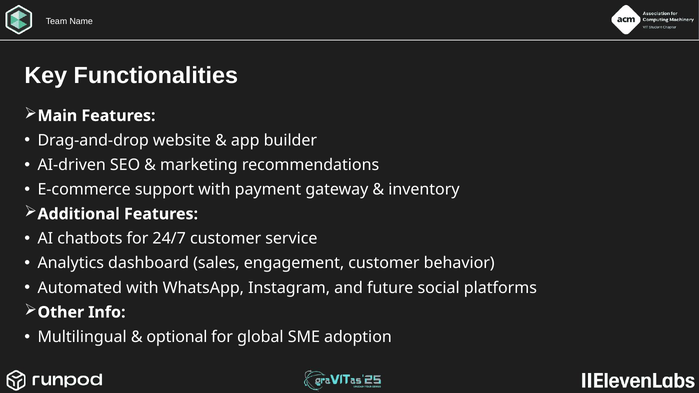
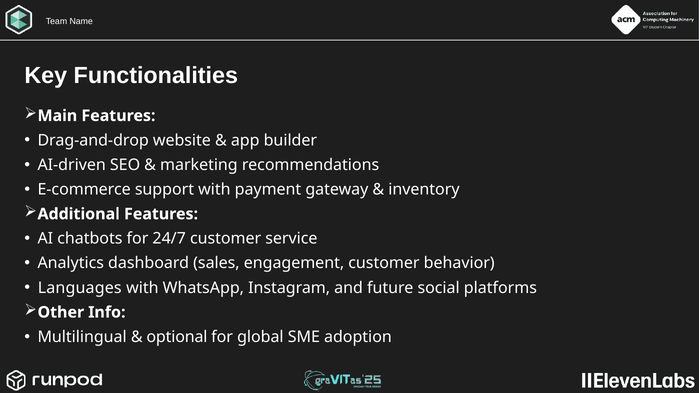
Automated: Automated -> Languages (80, 288)
